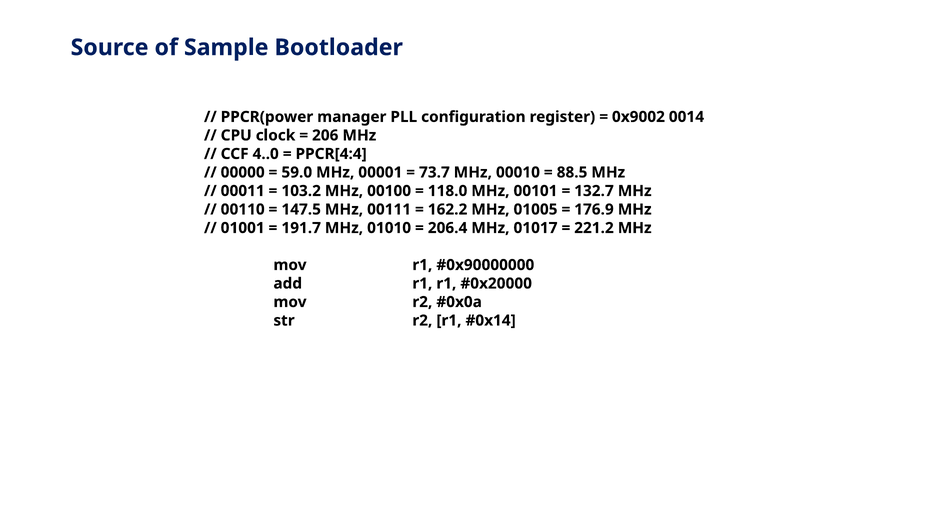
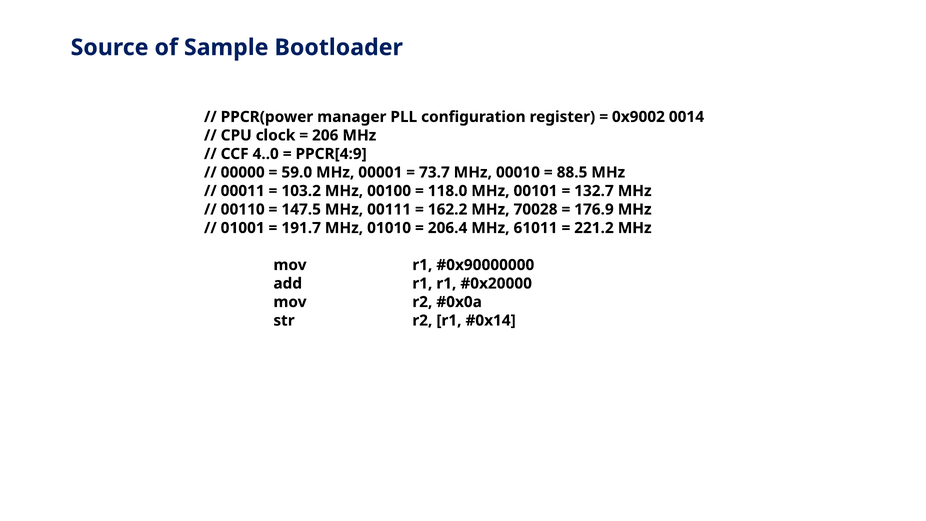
PPCR[4:4: PPCR[4:4 -> PPCR[4:9 (331, 154)
01005: 01005 -> 70028 (536, 209)
01017: 01017 -> 61011 (536, 228)
